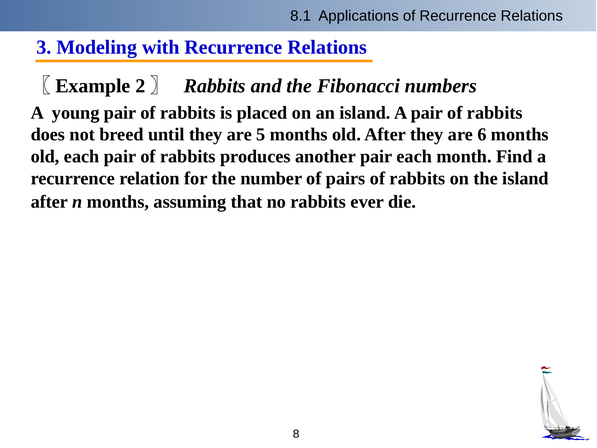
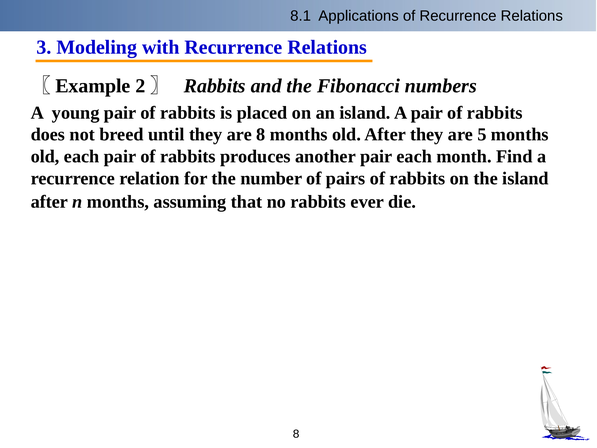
are 5: 5 -> 8 (261, 135)
6: 6 -> 5 (482, 135)
